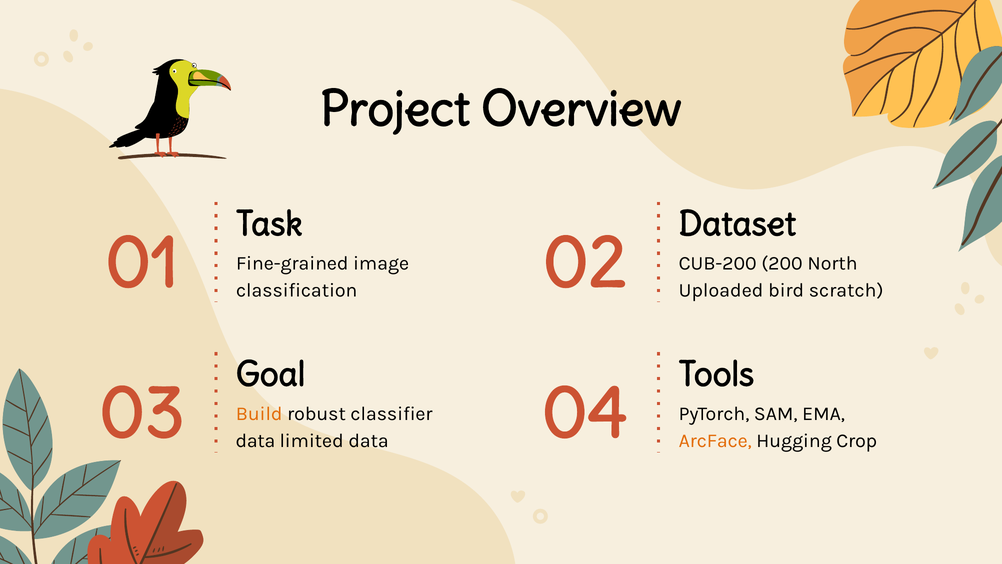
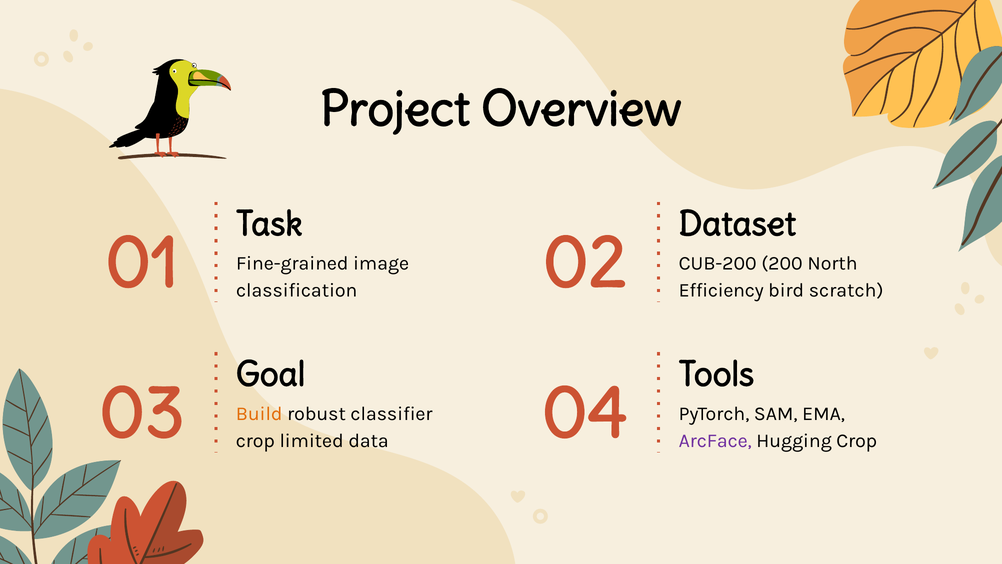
Uploaded: Uploaded -> Efficiency (721, 290)
data: data -> crop (255, 440)
ArcFace colour: orange -> purple (715, 440)
